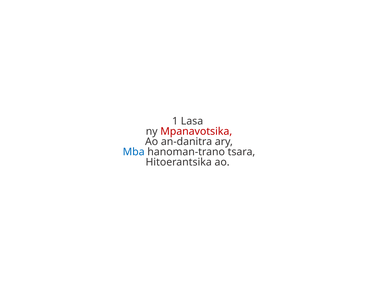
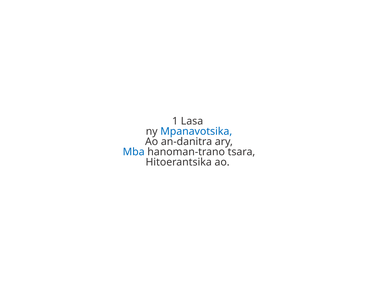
Mpanavotsika colour: red -> blue (196, 131)
